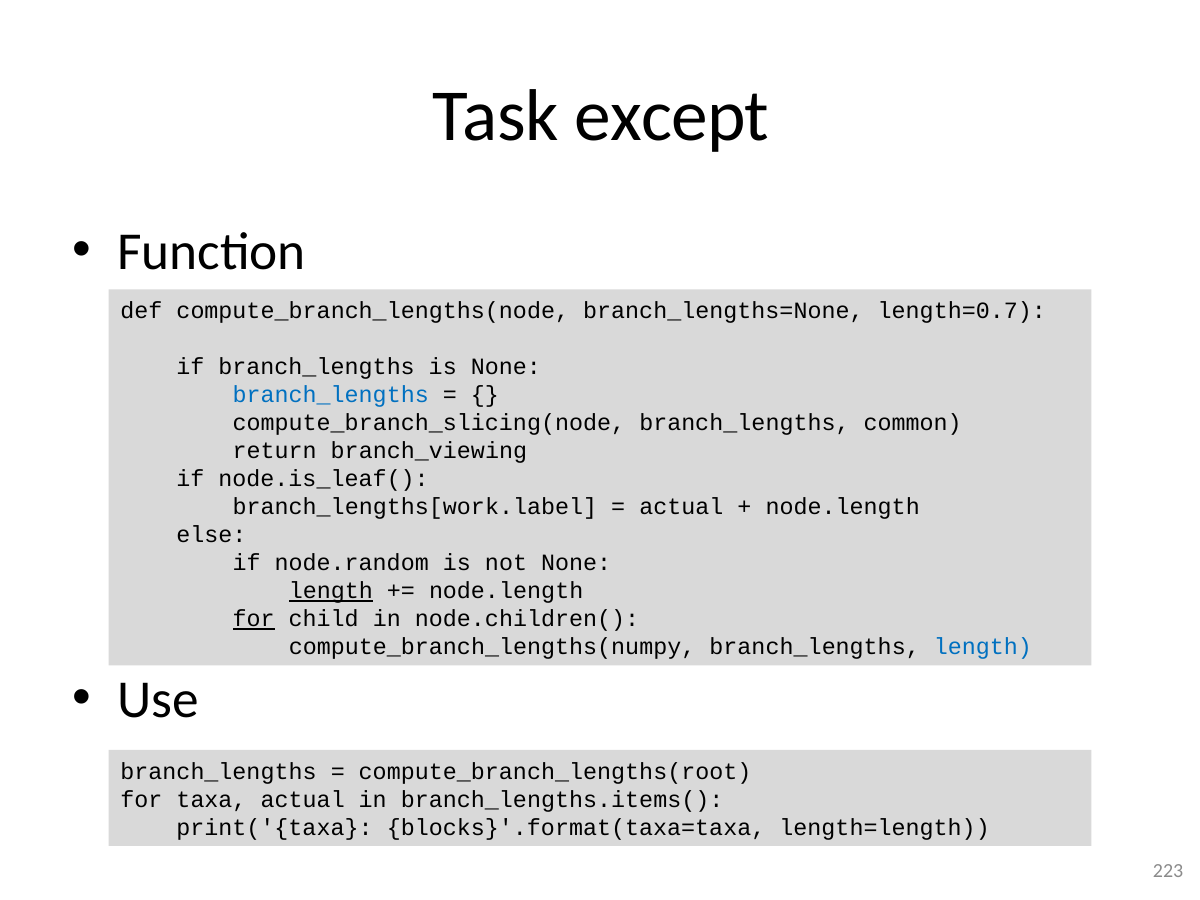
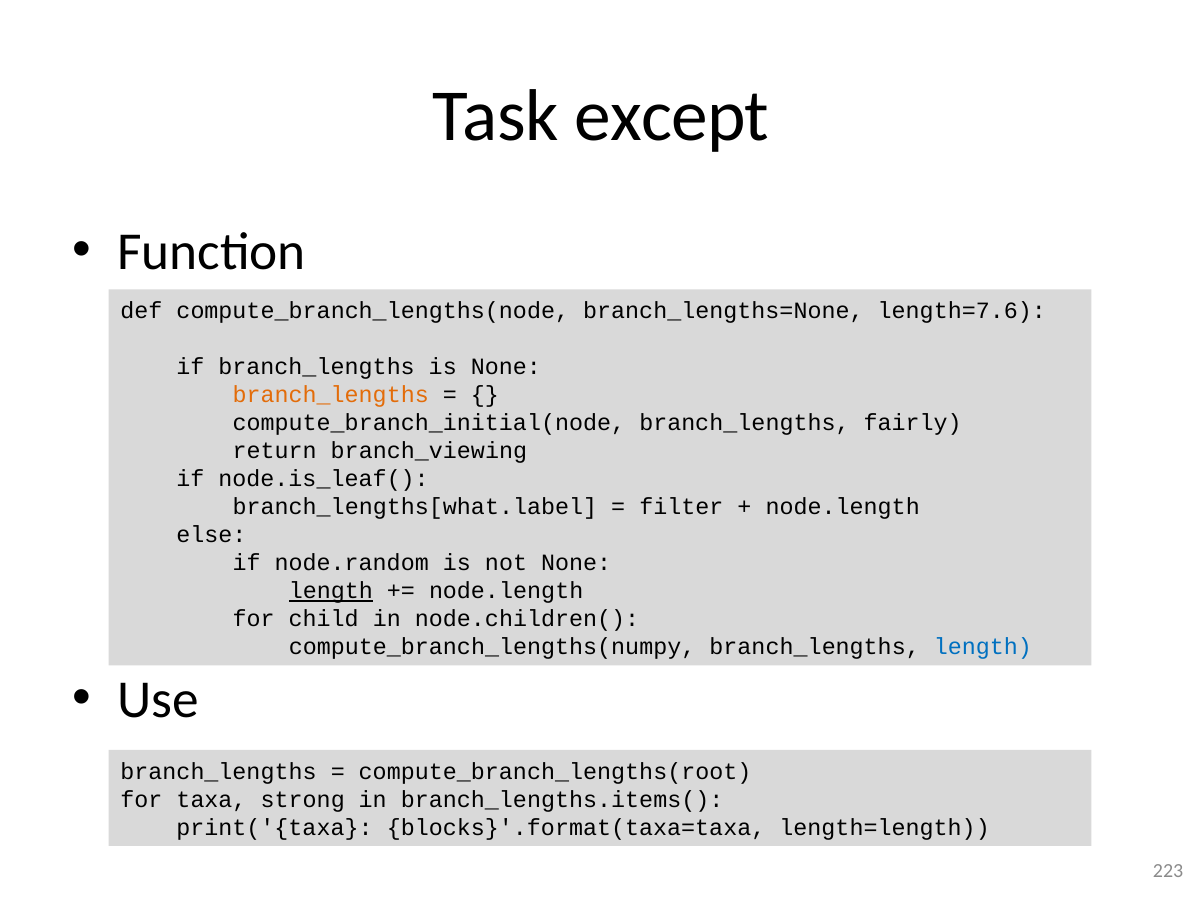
length=0.7: length=0.7 -> length=7.6 (962, 311)
branch_lengths colour: blue -> orange (331, 395)
compute_branch_slicing(node: compute_branch_slicing(node -> compute_branch_initial(node (429, 423)
common: common -> fairly (913, 423)
branch_lengths[work.label: branch_lengths[work.label -> branch_lengths[what.label (415, 507)
actual: actual -> filter (681, 507)
for underline: present -> none (254, 619)
taxa actual: actual -> strong (303, 800)
